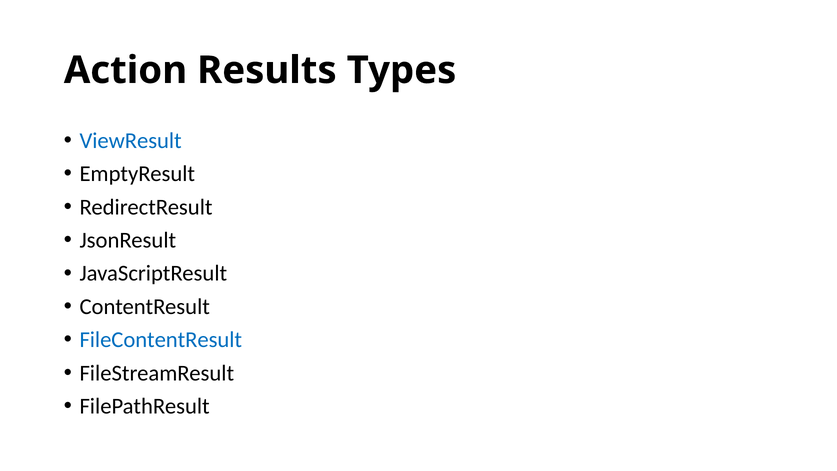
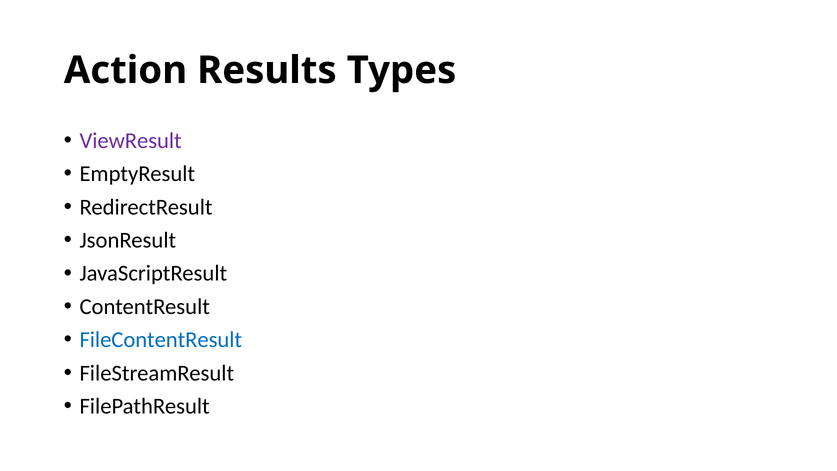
ViewResult colour: blue -> purple (131, 141)
